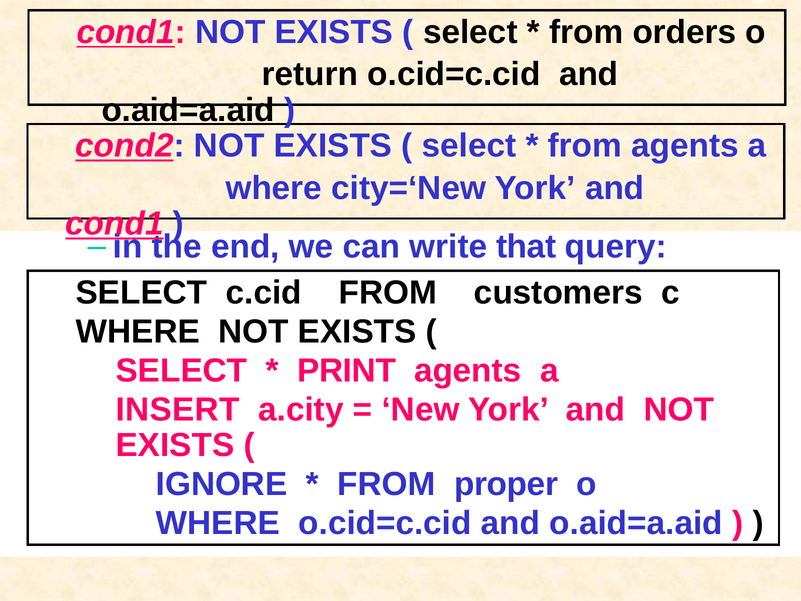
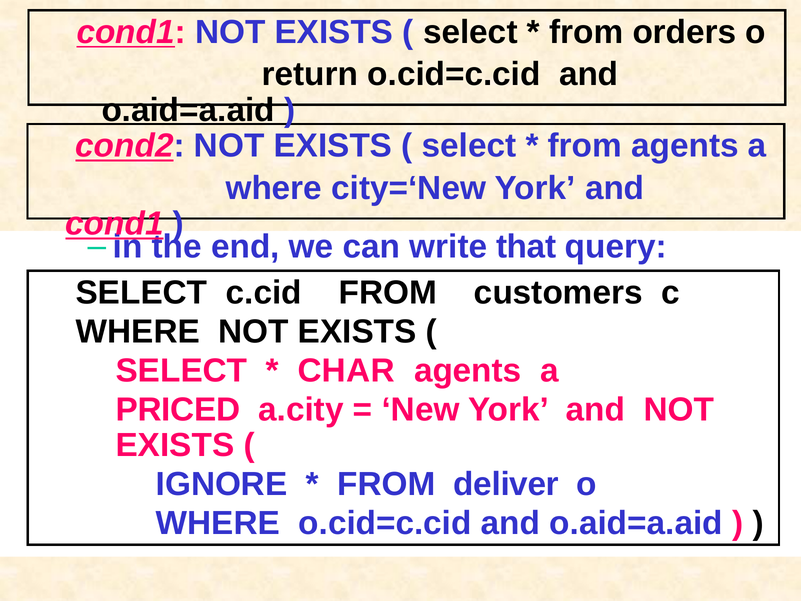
PRINT: PRINT -> CHAR (346, 370)
INSERT: INSERT -> PRICED (178, 409)
proper: proper -> deliver (506, 484)
